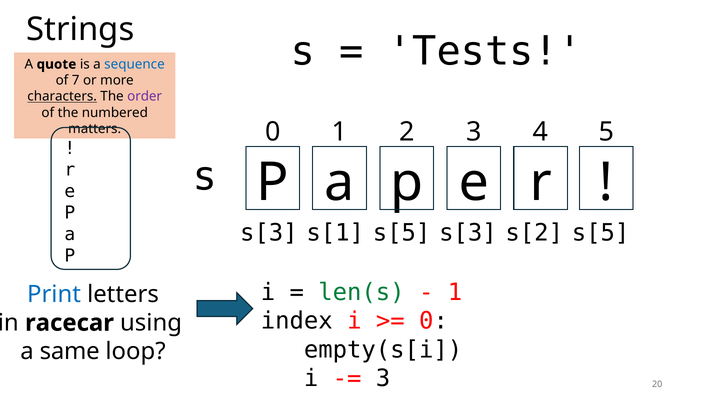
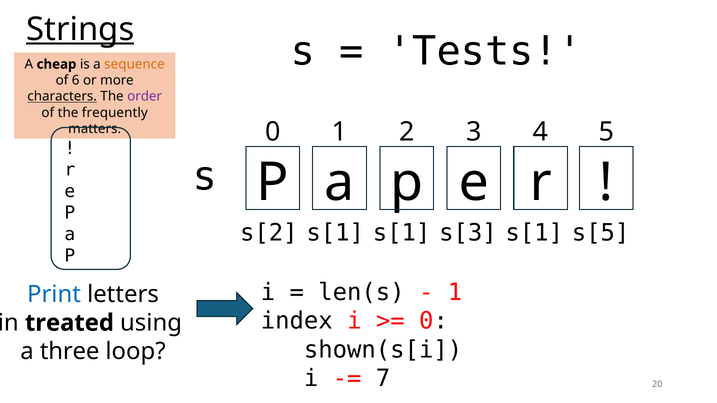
Strings underline: none -> present (80, 29)
quote: quote -> cheap (57, 64)
sequence colour: blue -> orange (134, 64)
7: 7 -> 6 (76, 80)
numbered: numbered -> frequently (115, 113)
s[3: s[3 -> s[2 (269, 233)
s[1 s[5: s[5 -> s[1 (402, 233)
s[3 s[2: s[2 -> s[1 (534, 233)
len(s colour: green -> black (361, 293)
racecar: racecar -> treated (69, 323)
empty(s[i: empty(s[i -> shown(s[i (383, 350)
same: same -> three (70, 352)
3: 3 -> 7 (383, 379)
